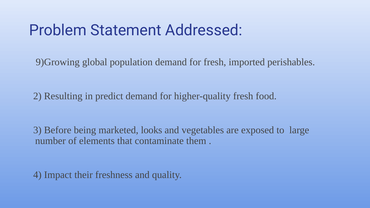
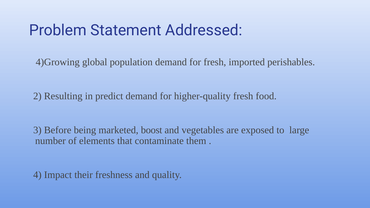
9)Growing: 9)Growing -> 4)Growing (58, 62)
looks: looks -> boost (152, 130)
